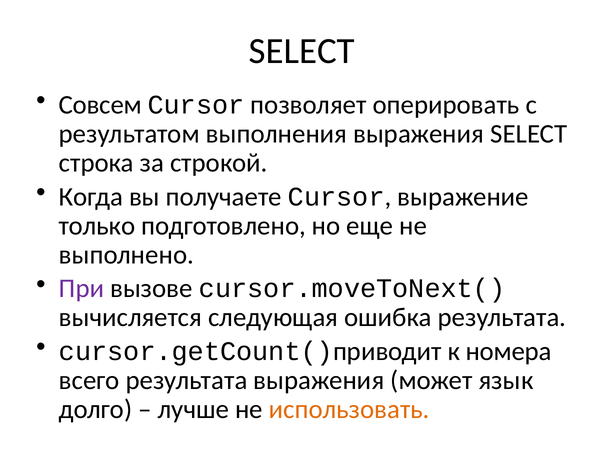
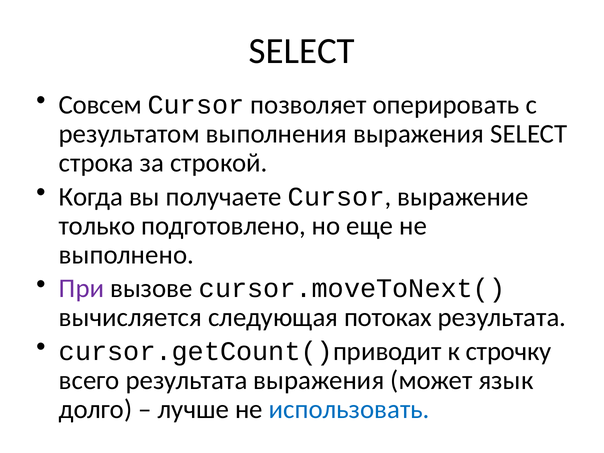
ошибка: ошибка -> потоках (388, 318)
номера: номера -> строчку (509, 351)
использовать colour: orange -> blue (349, 409)
